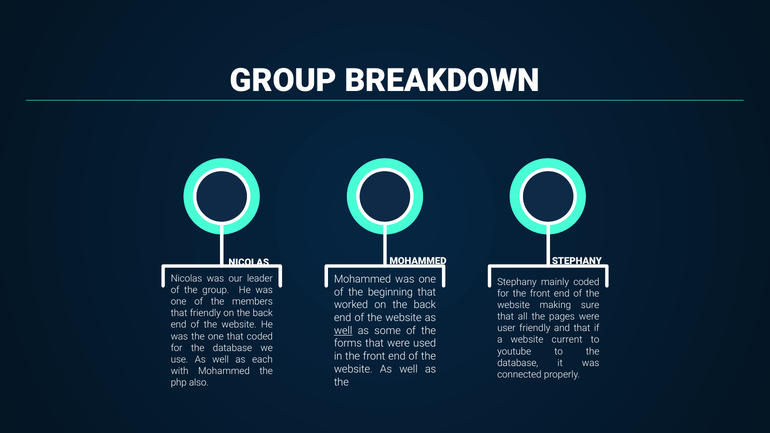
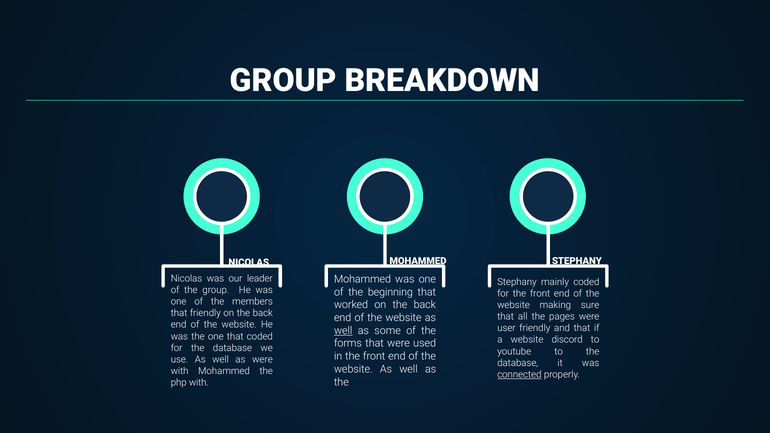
current: current -> discord (567, 340)
as each: each -> were (262, 360)
connected underline: none -> present (519, 375)
php also: also -> with (199, 383)
